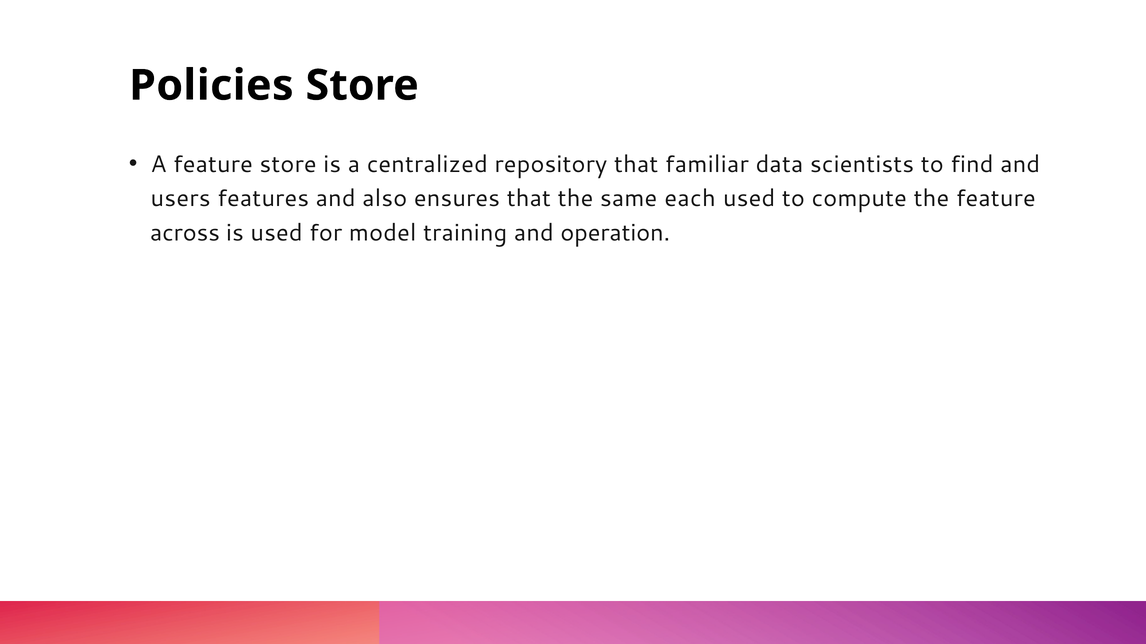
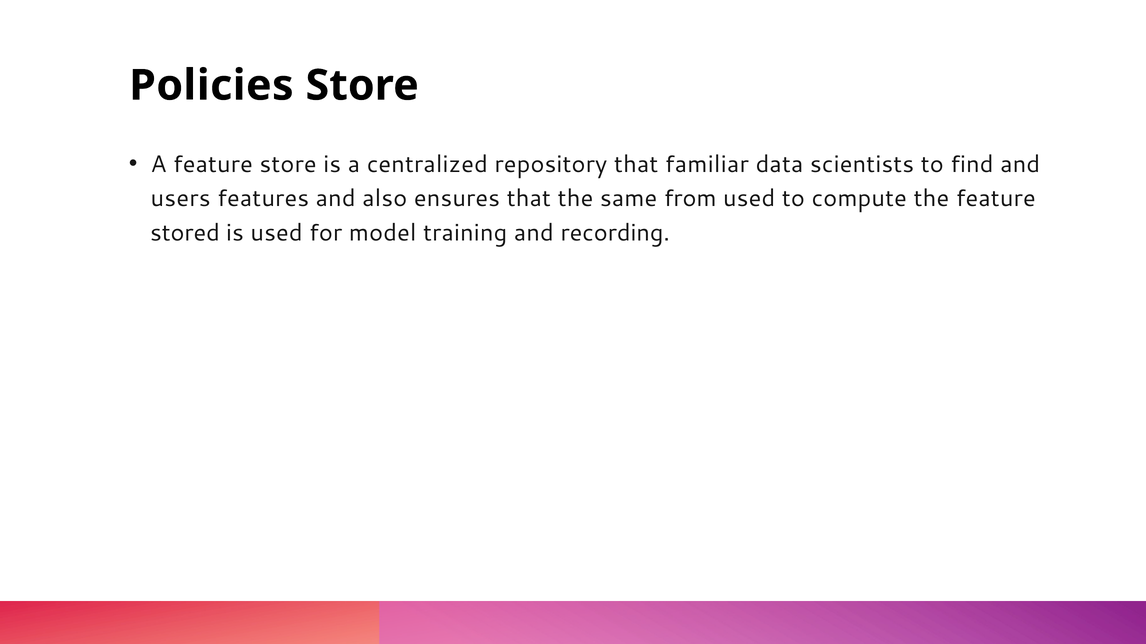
each: each -> from (690, 199)
across: across -> stored (185, 233)
operation: operation -> recording (615, 233)
